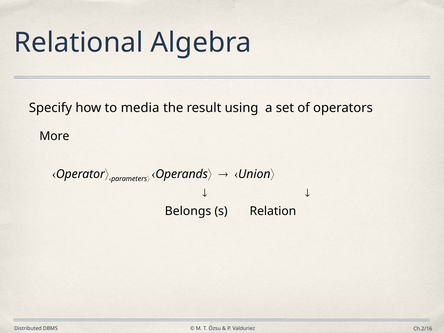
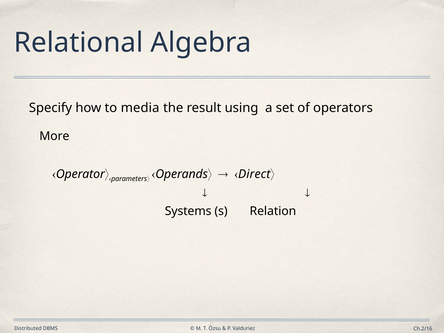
Union: Union -> Direct (254, 174)
Belongs: Belongs -> Systems (188, 211)
